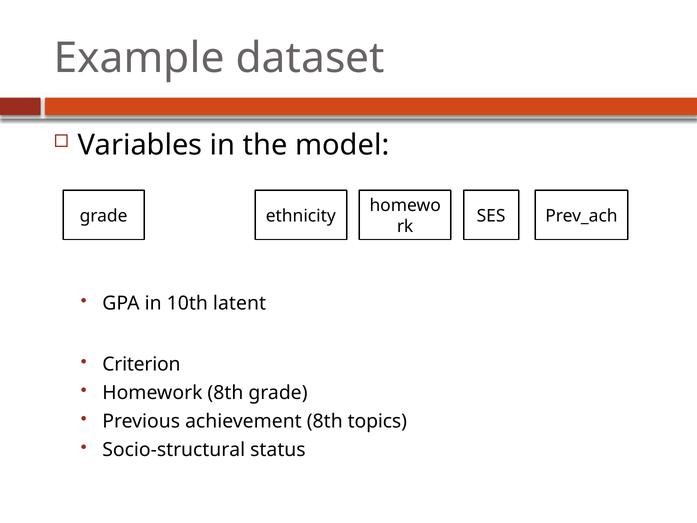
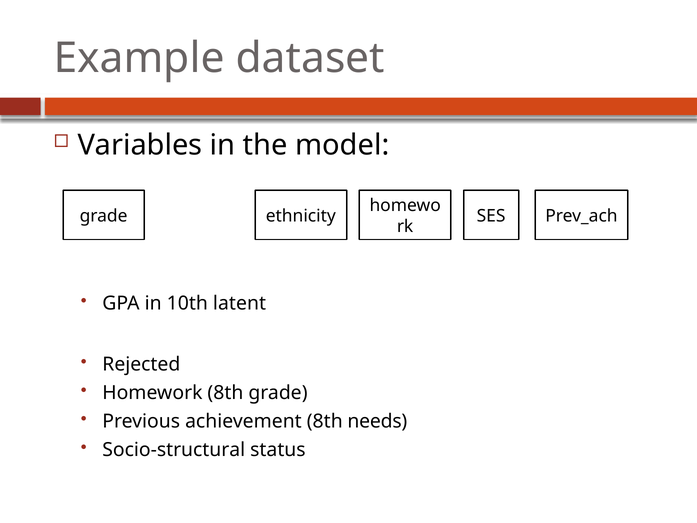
Criterion: Criterion -> Rejected (141, 364)
topics: topics -> needs (377, 421)
